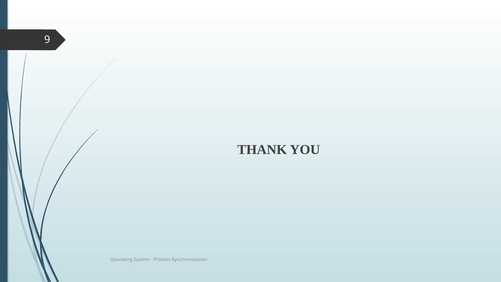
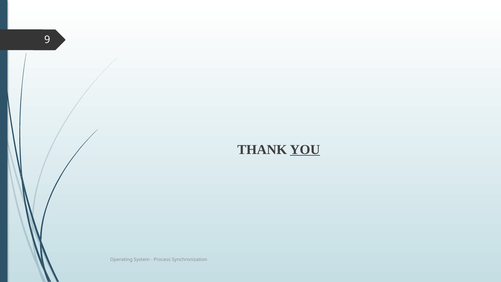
YOU underline: none -> present (305, 149)
